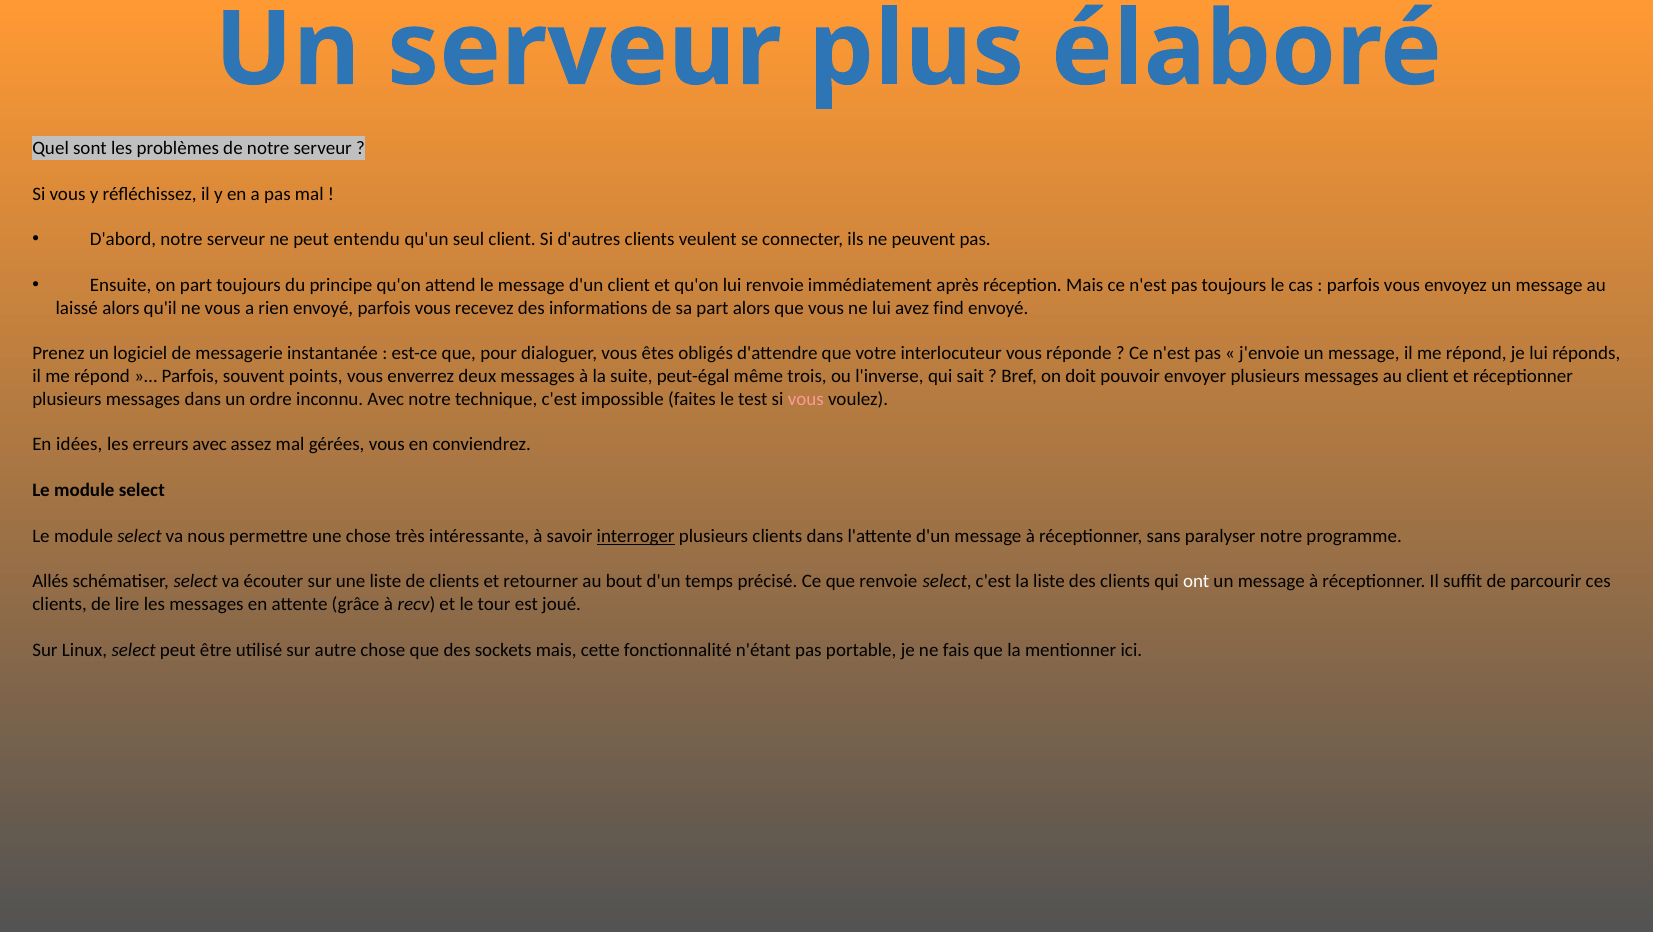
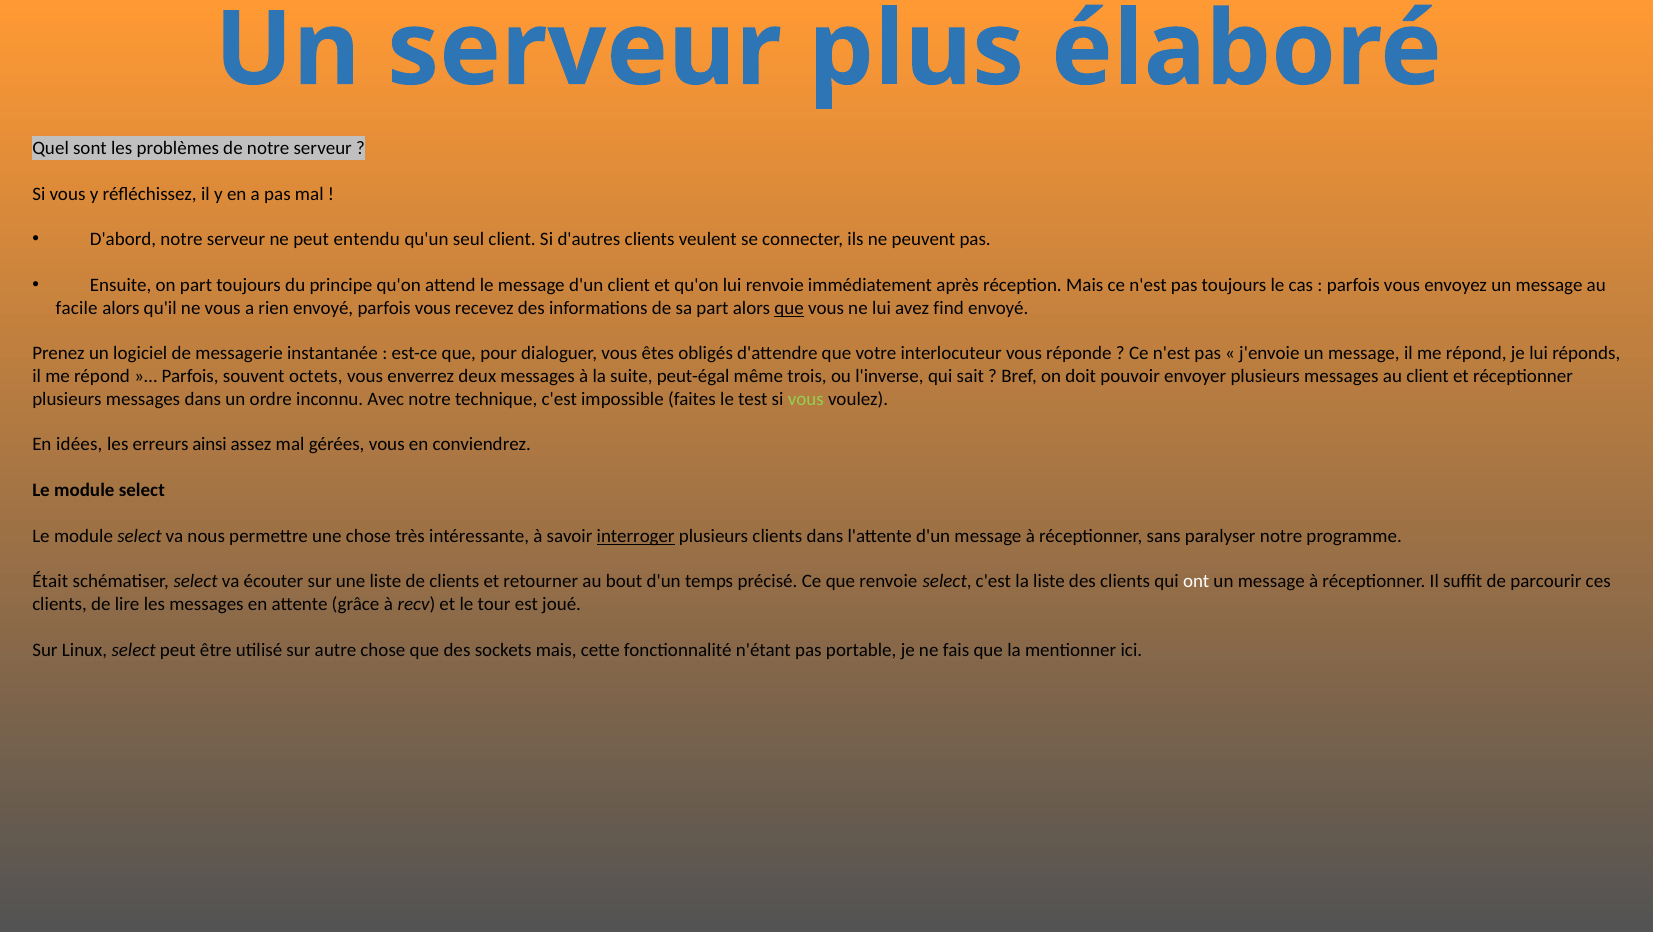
laissé: laissé -> facile (77, 308)
que underline: none -> present (789, 308)
points: points -> octets (316, 376)
vous colour: pink -> light green (806, 399)
erreurs avec: avec -> ainsi (210, 445)
Allés: Allés -> Était (50, 582)
